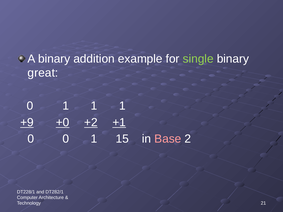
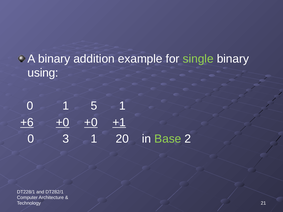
great: great -> using (43, 73)
0 1 1: 1 -> 5 (94, 106)
+9: +9 -> +6 (27, 123)
+0 +2: +2 -> +0 (91, 123)
0 0: 0 -> 3 (66, 139)
15: 15 -> 20 (122, 139)
Base colour: pink -> light green (168, 139)
